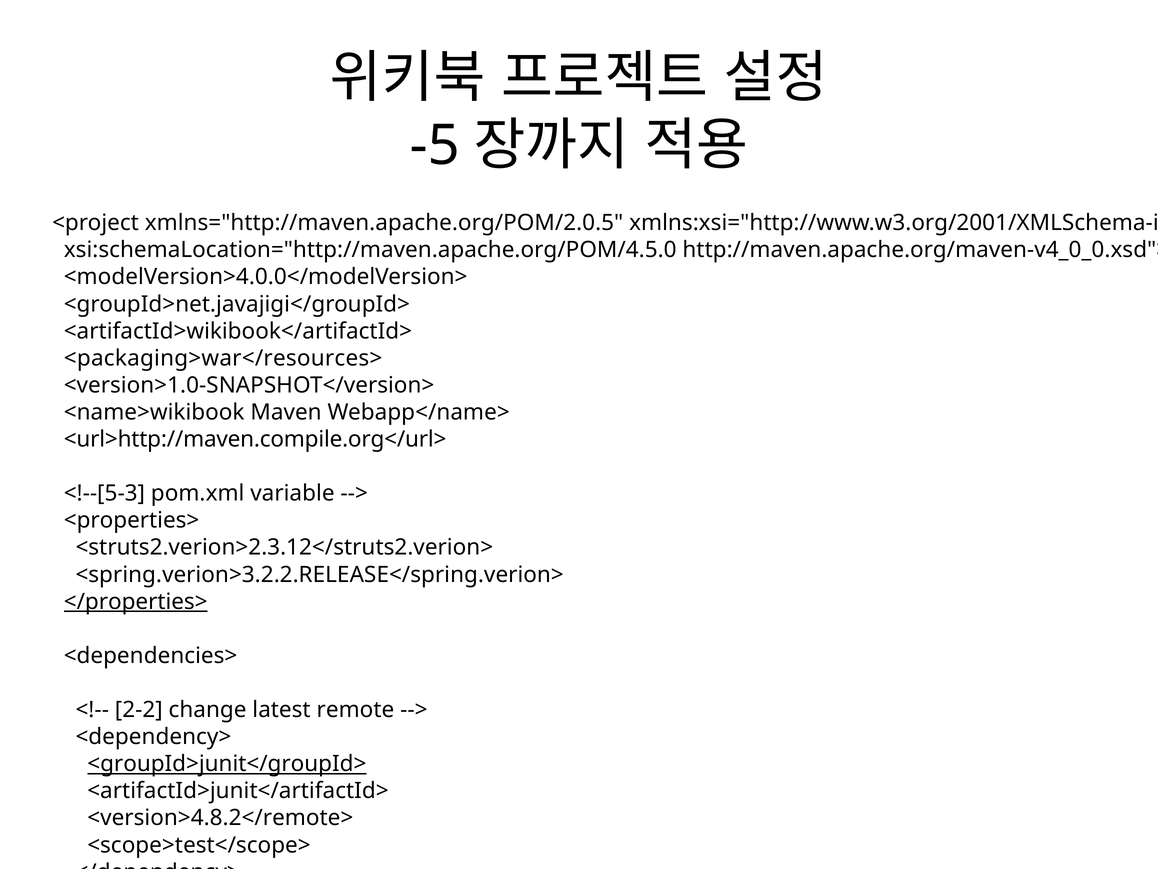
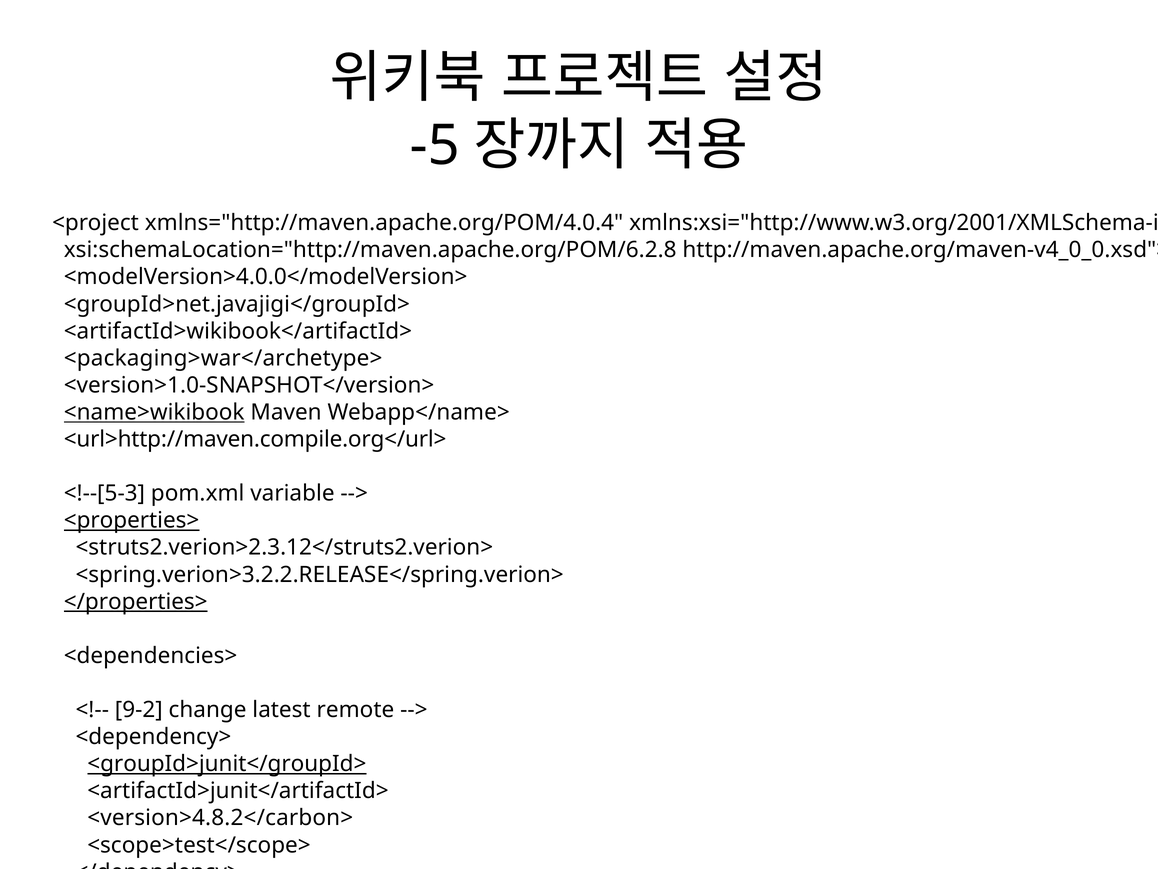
xmlns="http://maven.apache.org/POM/2.0.5: xmlns="http://maven.apache.org/POM/2.0.5 -> xmlns="http://maven.apache.org/POM/4.0.4 (384, 223)
xsi:schemaLocation="http://maven.apache.org/POM/4.5.0: xsi:schemaLocation="http://maven.apache.org/POM/4.5.0 -> xsi:schemaLocation="http://maven.apache.org/POM/6.2.8 (370, 250)
<packaging>war</resources>: <packaging>war</resources> -> <packaging>war</archetype> (223, 358)
<name>wikibook underline: none -> present (154, 412)
<properties> underline: none -> present (132, 520)
2-2: 2-2 -> 9-2 (139, 709)
<version>4.8.2</remote>: <version>4.8.2</remote> -> <version>4.8.2</carbon> (220, 818)
